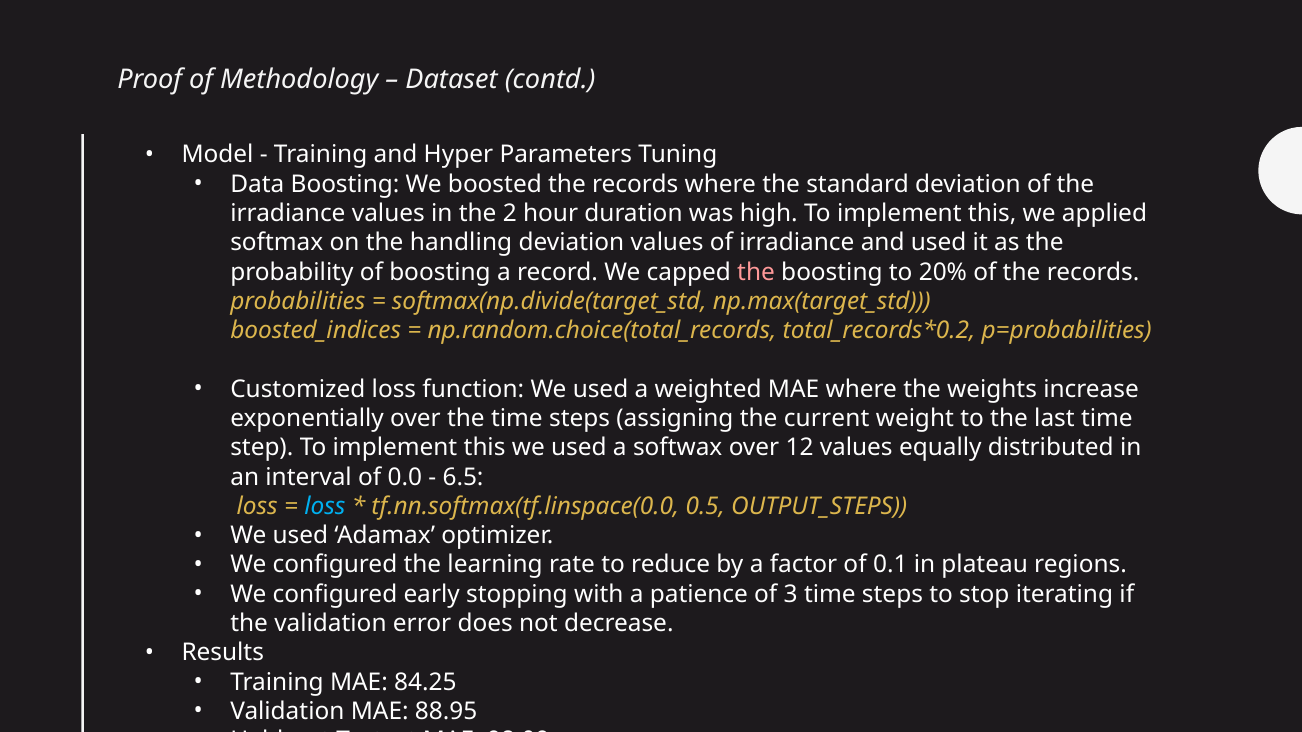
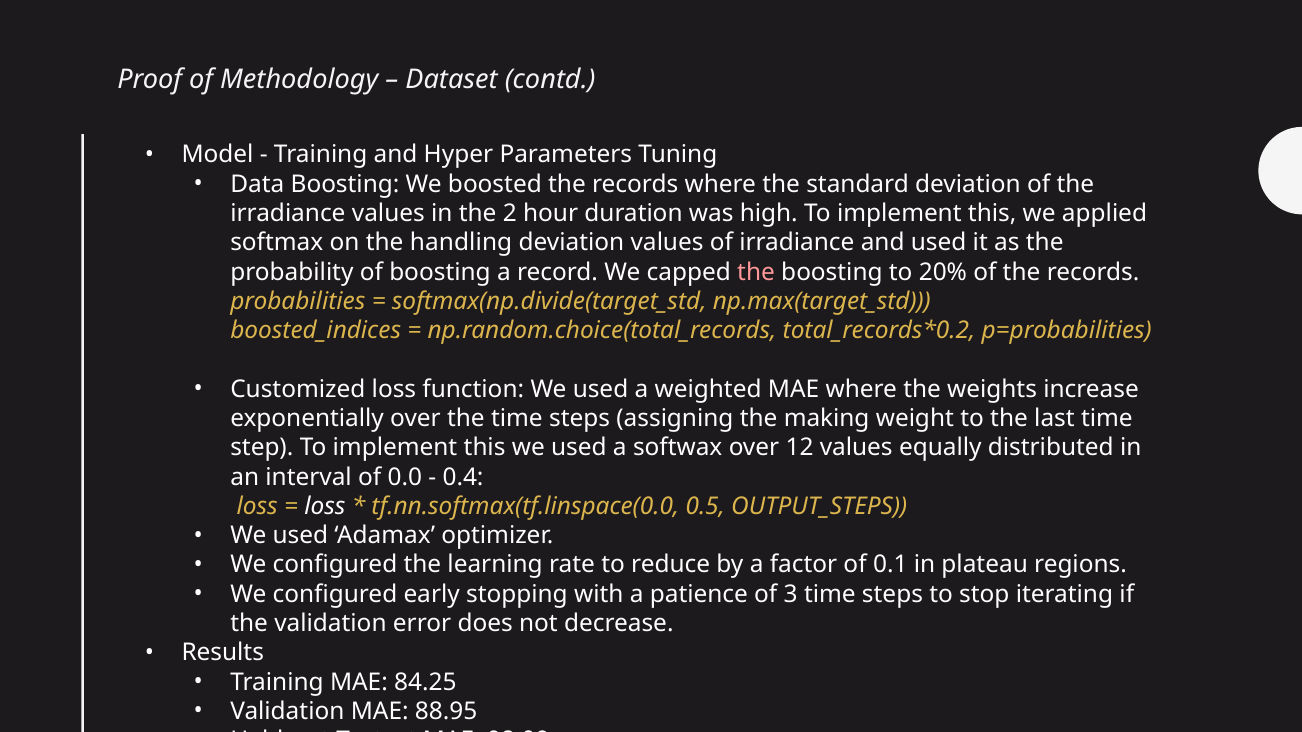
current: current -> making (827, 419)
6.5: 6.5 -> 0.4 (463, 477)
loss colour: light blue -> white (325, 507)
